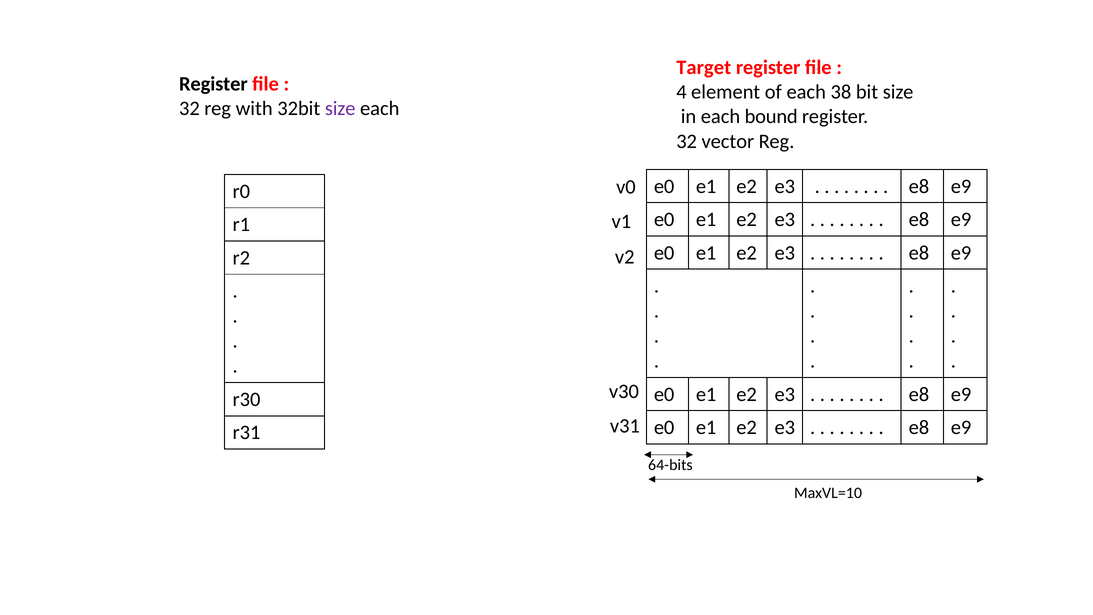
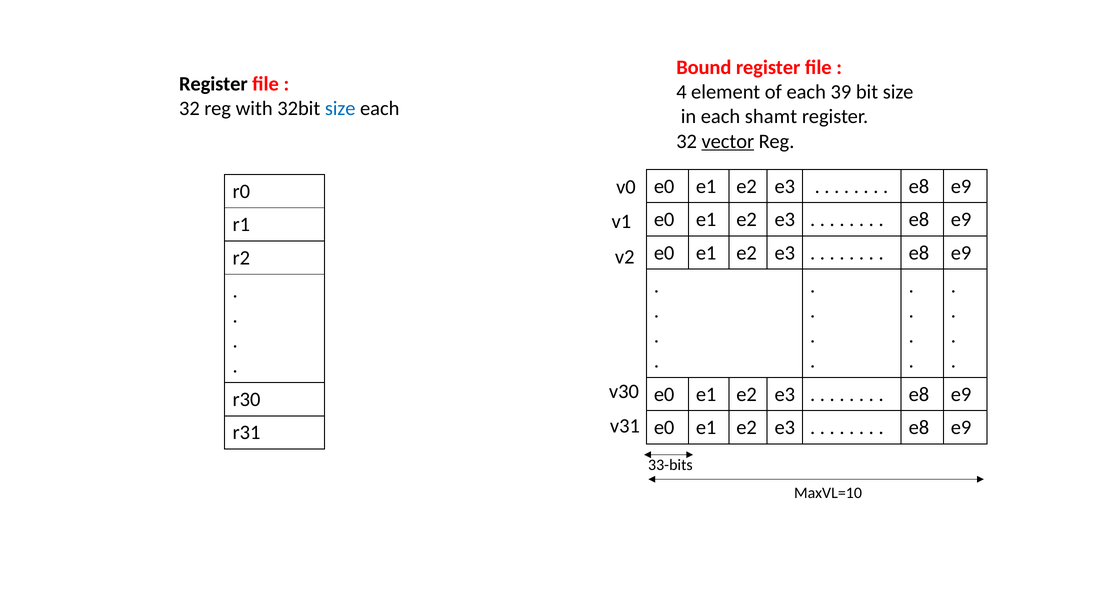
Target: Target -> Bound (704, 67)
38: 38 -> 39 (841, 92)
size colour: purple -> blue (340, 108)
bound: bound -> shamt (771, 117)
vector underline: none -> present (728, 141)
64-bits: 64-bits -> 33-bits (670, 465)
